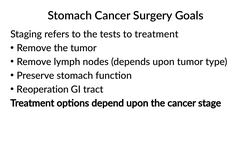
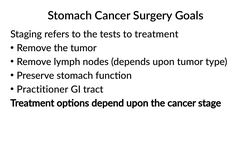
Reoperation: Reoperation -> Practitioner (42, 89)
